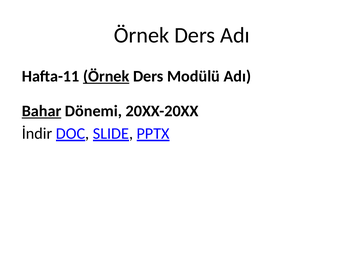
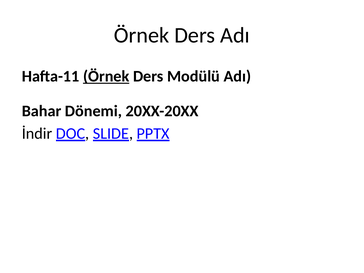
Bahar underline: present -> none (42, 111)
